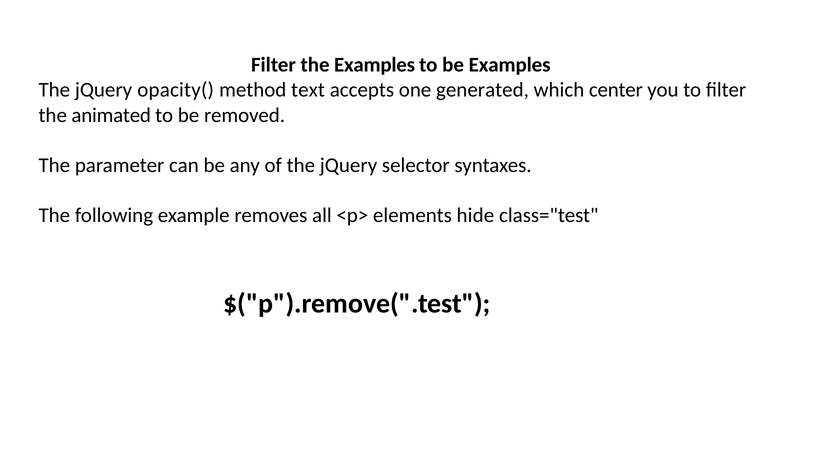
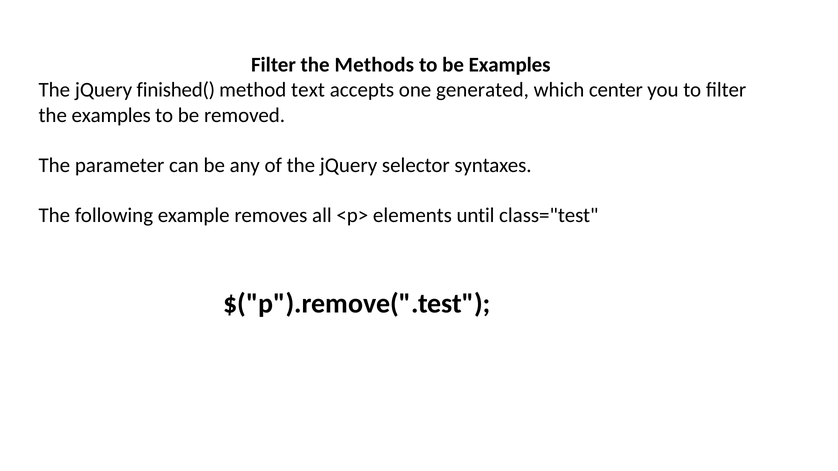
the Examples: Examples -> Methods (374, 65)
opacity(: opacity( -> finished( (176, 90)
the animated: animated -> examples (111, 115)
hide: hide -> until (476, 216)
